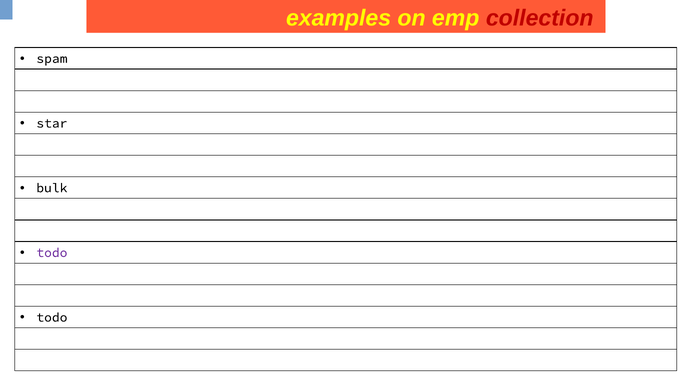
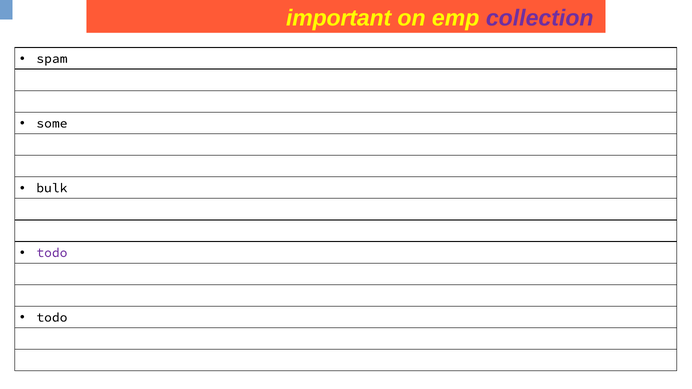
examples: examples -> important (339, 18)
collection colour: red -> purple (540, 18)
star: star -> some (52, 123)
